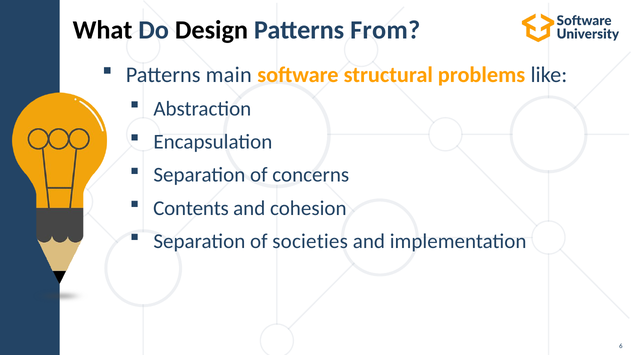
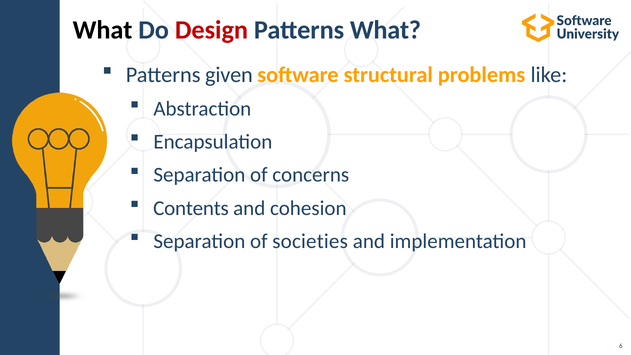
Design colour: black -> red (211, 30)
Patterns From: From -> What (385, 30)
main: main -> given (229, 75)
